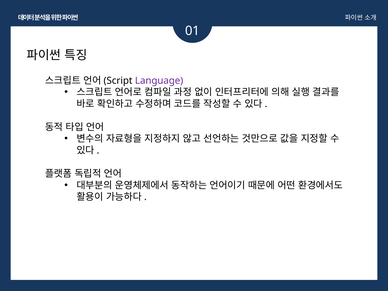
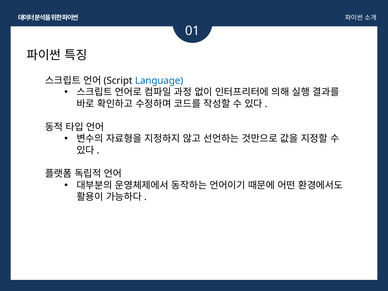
Language colour: purple -> blue (159, 81)
